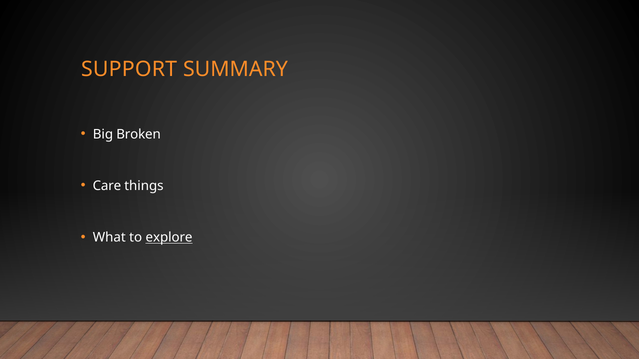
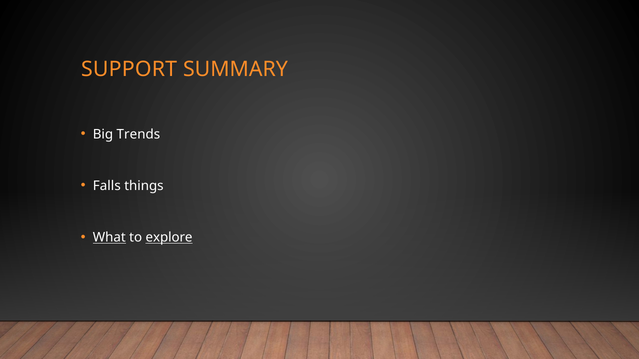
Broken: Broken -> Trends (138, 134)
Care: Care -> Falls (107, 186)
What underline: none -> present (109, 238)
